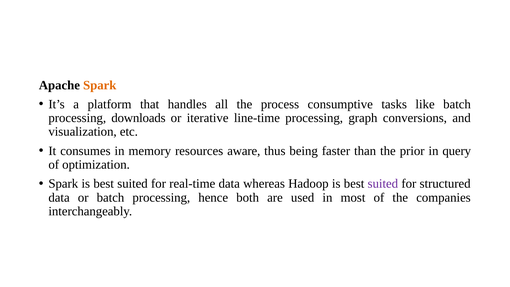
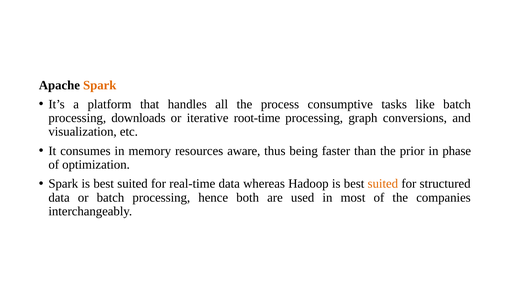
line-time: line-time -> root-time (257, 118)
query: query -> phase (457, 151)
suited colour: purple -> orange (383, 184)
